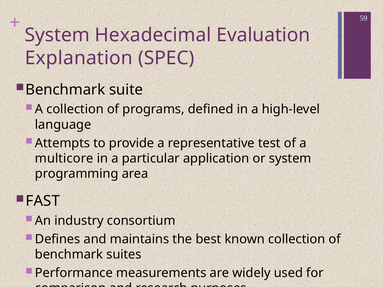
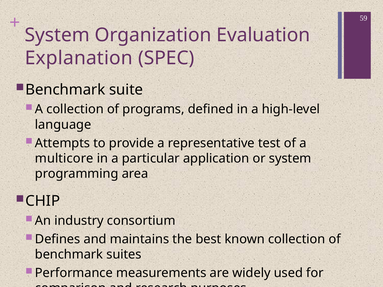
Hexadecimal: Hexadecimal -> Organization (153, 35)
FAST: FAST -> CHIP (43, 201)
